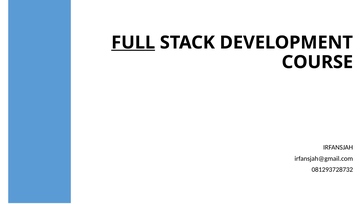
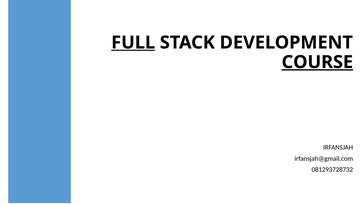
COURSE underline: none -> present (317, 62)
